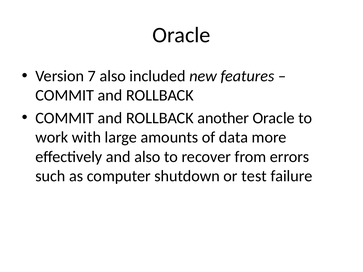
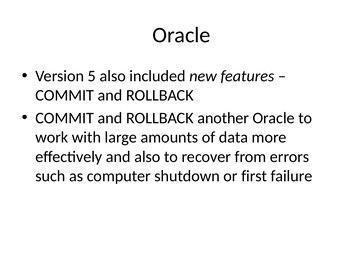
7: 7 -> 5 (92, 76)
test: test -> first (254, 176)
